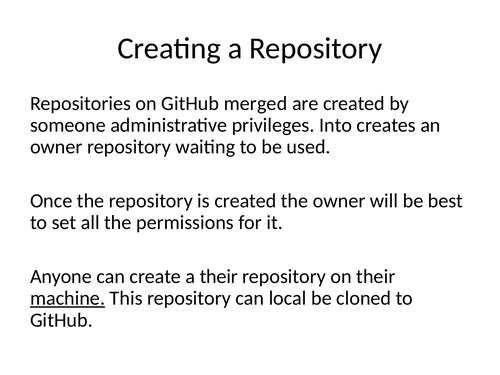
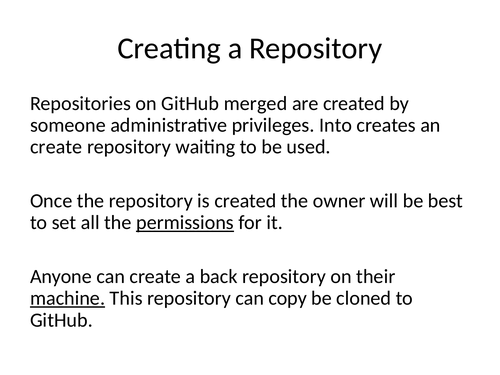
owner: owner -> create (56, 147)
permissions underline: none -> present (185, 223)
a their: their -> back (219, 277)
local: local -> copy (288, 298)
